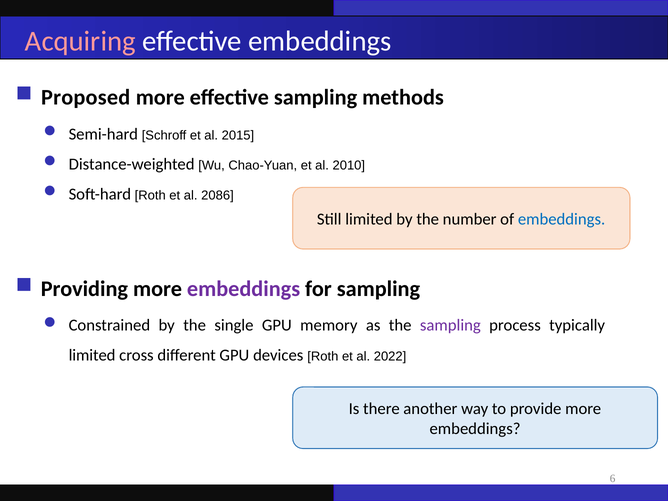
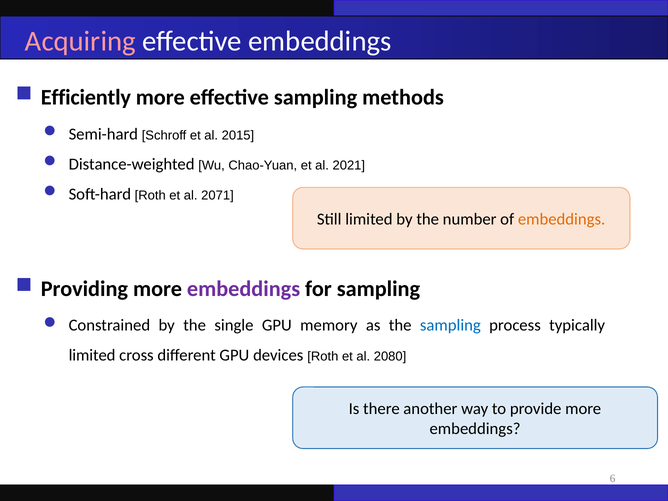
Proposed: Proposed -> Efficiently (86, 98)
2010: 2010 -> 2021 (349, 165)
2086: 2086 -> 2071 (217, 195)
embeddings colour: blue -> orange (562, 219)
sampling colour: purple -> blue (450, 325)
2022: 2022 -> 2080 (390, 357)
